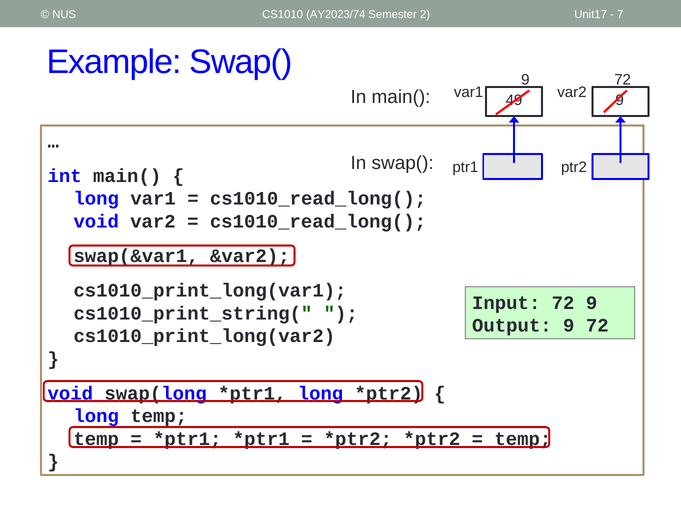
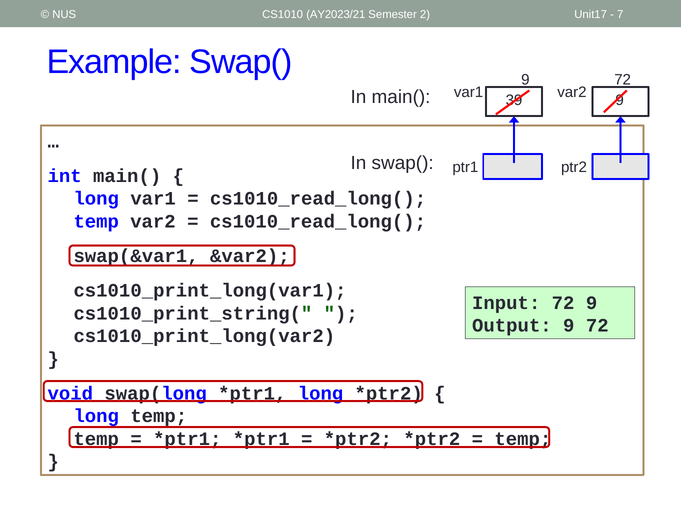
AY2023/74: AY2023/74 -> AY2023/21 (336, 14)
49: 49 -> 39 (514, 100)
void: void -> temp (96, 221)
